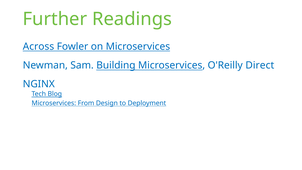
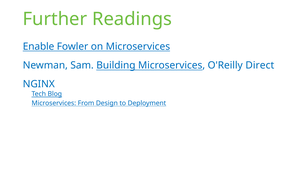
Across: Across -> Enable (39, 46)
